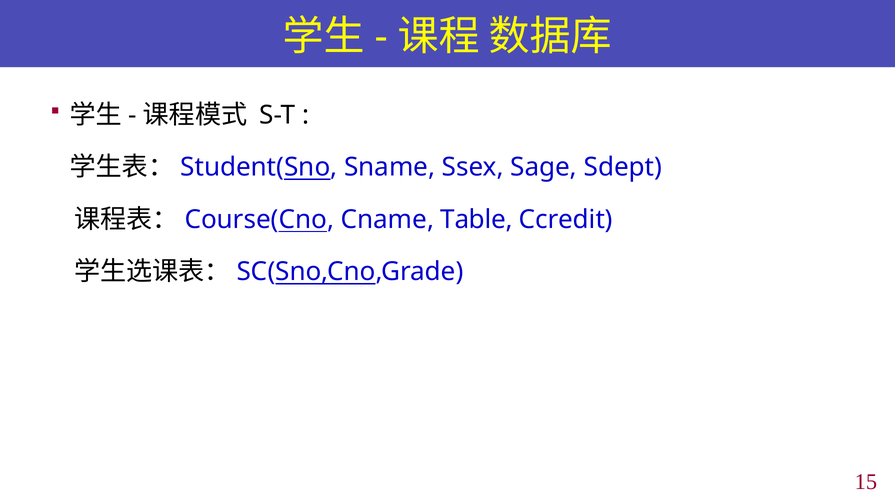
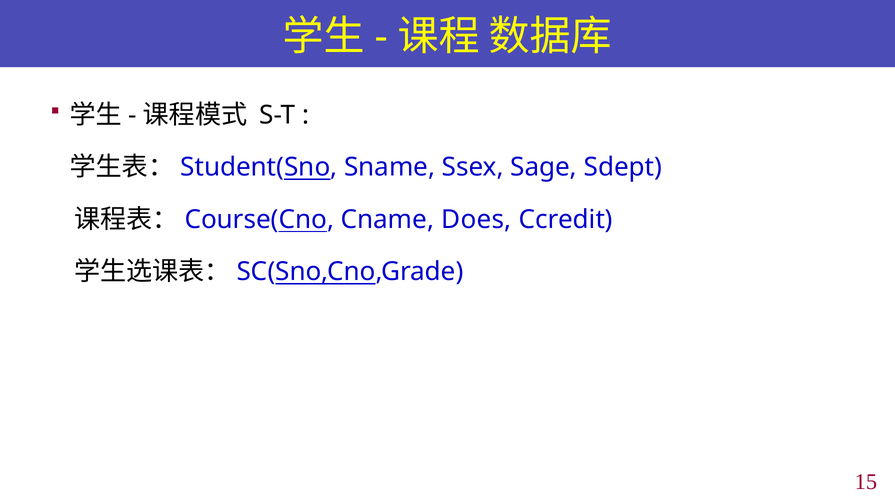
Table: Table -> Does (476, 219)
